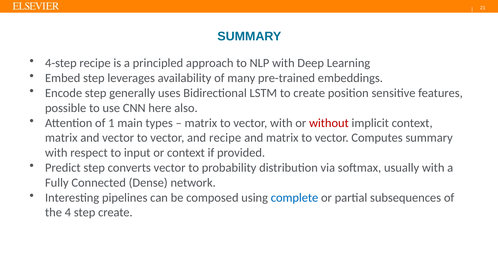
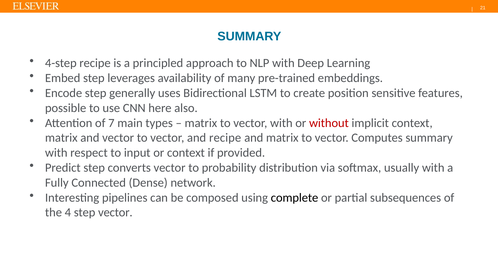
1: 1 -> 7 (111, 123)
complete colour: blue -> black (295, 198)
step create: create -> vector (115, 213)
